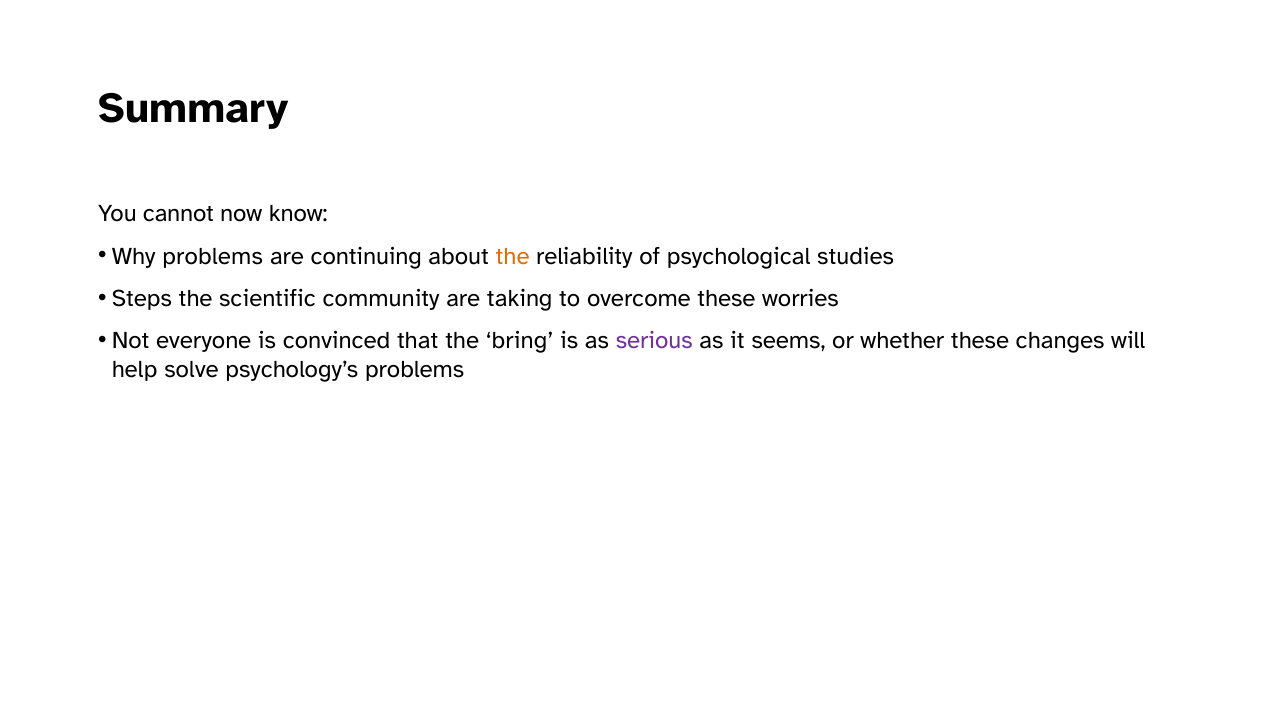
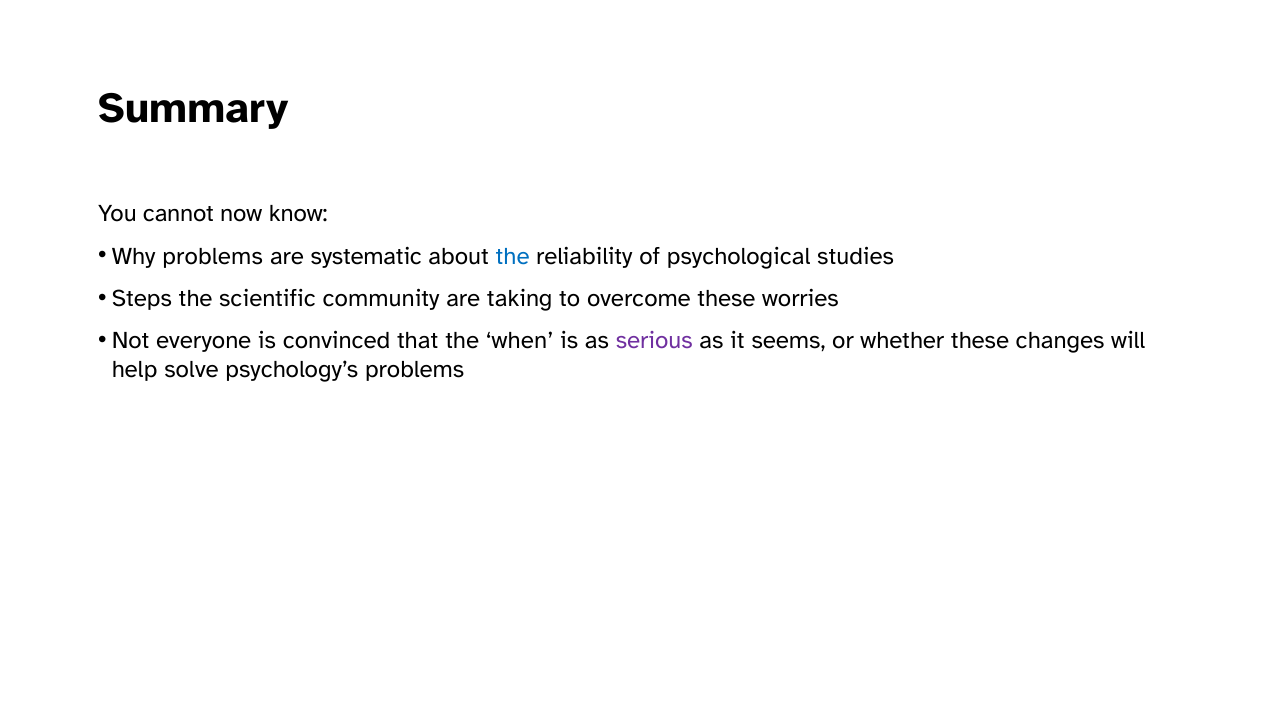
continuing: continuing -> systematic (366, 256)
the colour: orange -> blue (513, 256)
bring: bring -> when (520, 341)
